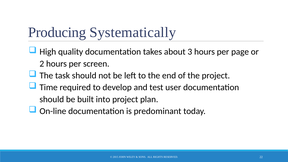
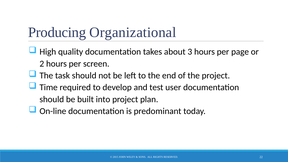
Systematically: Systematically -> Organizational (133, 32)
